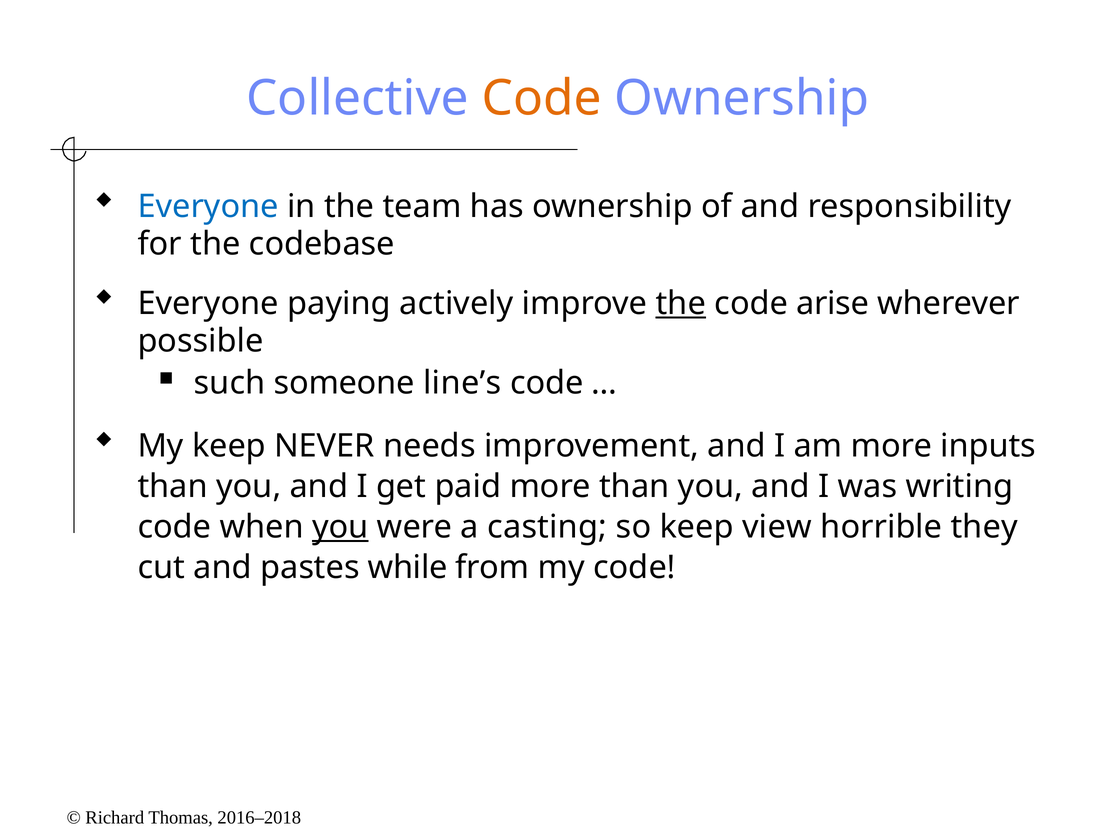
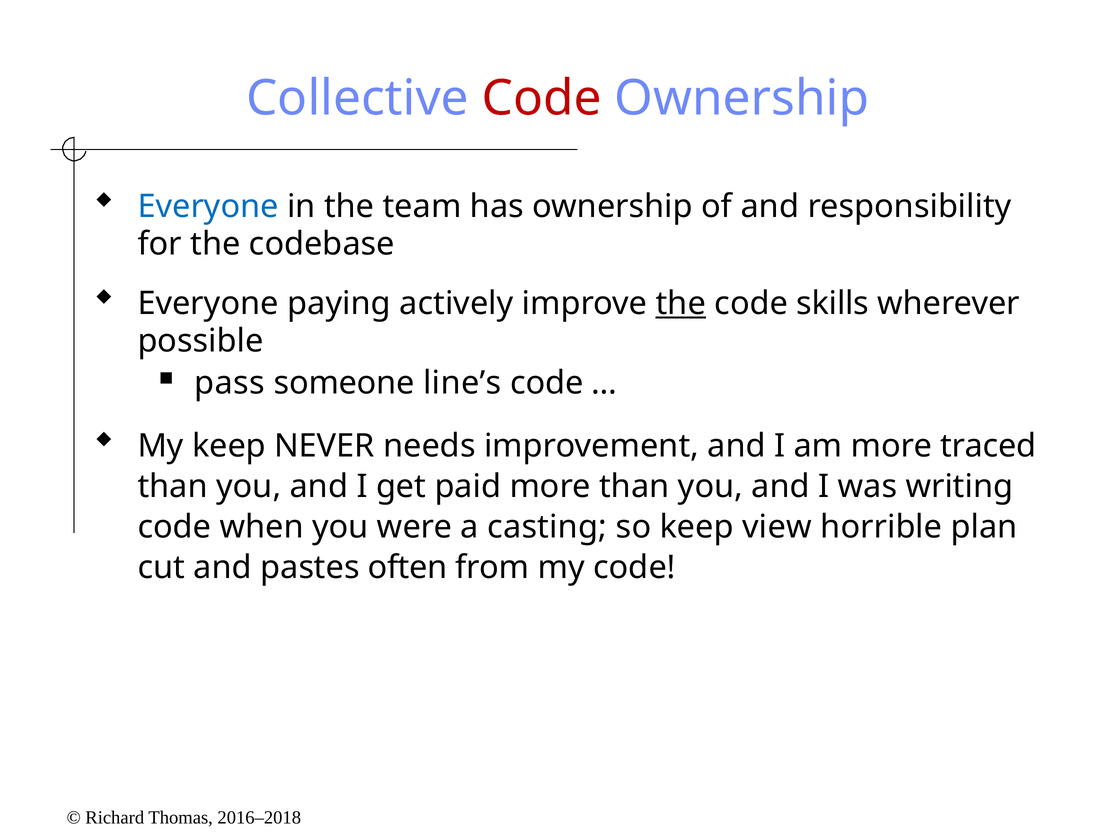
Code colour: orange -> red (542, 98)
arise: arise -> skills (833, 304)
such: such -> pass (230, 383)
inputs: inputs -> traced (988, 446)
you underline: present -> none (340, 527)
they: they -> plan (984, 527)
while: while -> often (408, 568)
